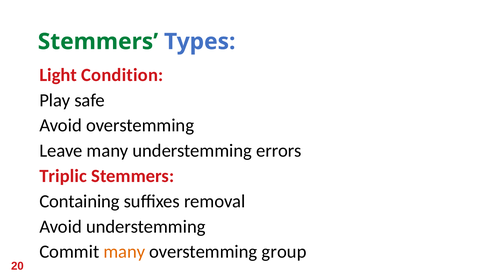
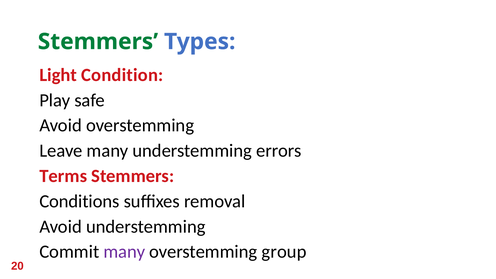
Triplic: Triplic -> Terms (63, 176)
Containing: Containing -> Conditions (79, 201)
many colour: orange -> purple (124, 252)
